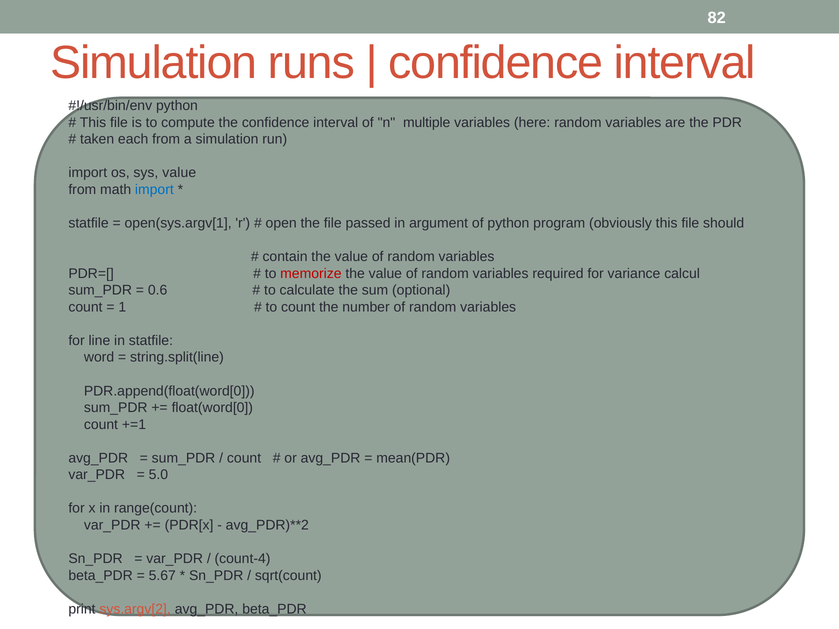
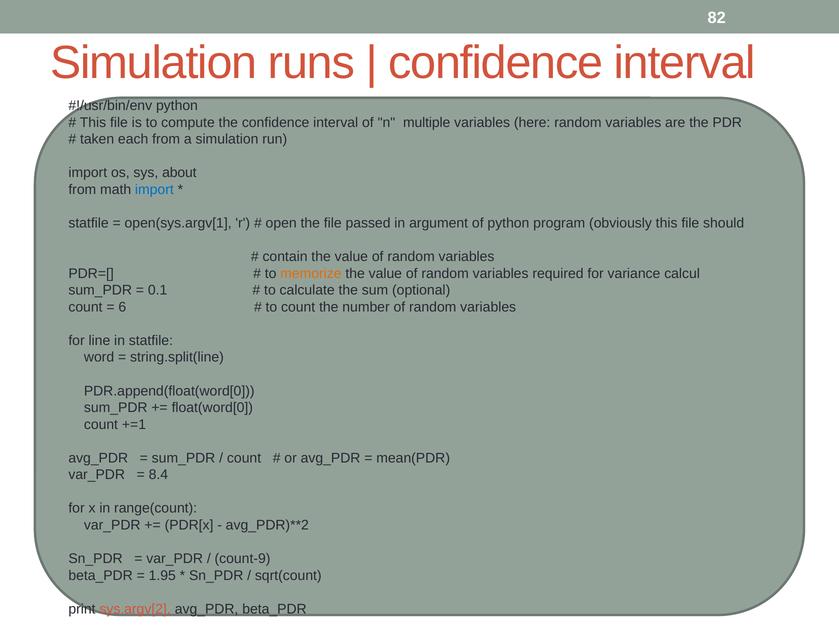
sys value: value -> about (179, 173)
memorize colour: red -> orange (311, 274)
0.6: 0.6 -> 0.1 (158, 290)
1: 1 -> 6 (122, 307)
5.0: 5.0 -> 8.4 (158, 475)
count-4: count-4 -> count-9 (243, 559)
5.67: 5.67 -> 1.95 (162, 576)
